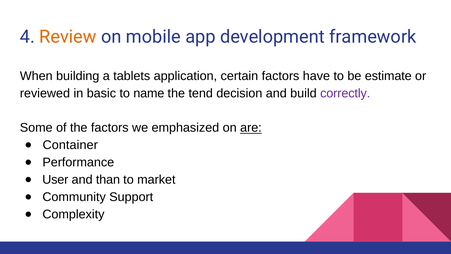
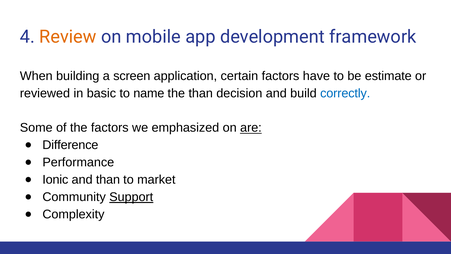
tablets: tablets -> screen (132, 76)
the tend: tend -> than (201, 93)
correctly colour: purple -> blue (345, 93)
Container: Container -> Difference (70, 145)
User: User -> Ionic (55, 180)
Support underline: none -> present (131, 197)
